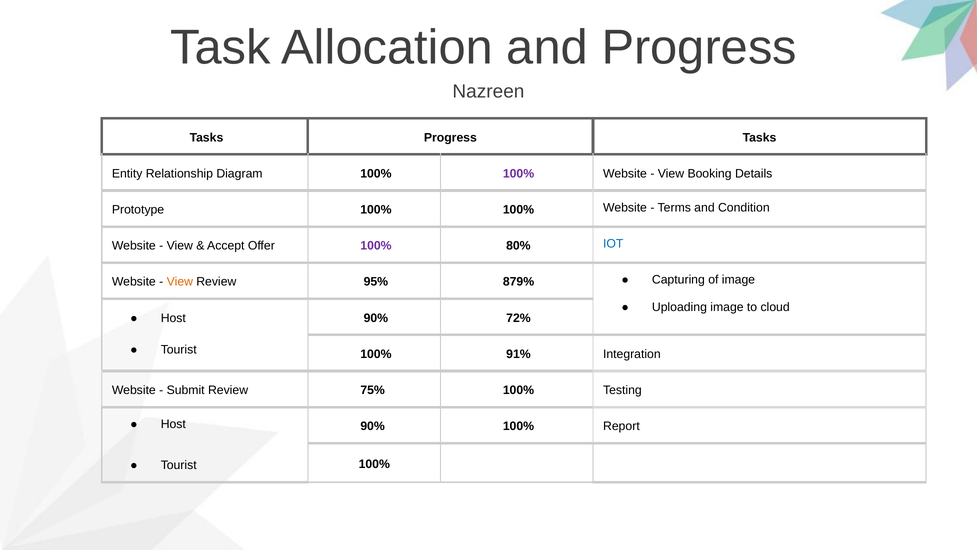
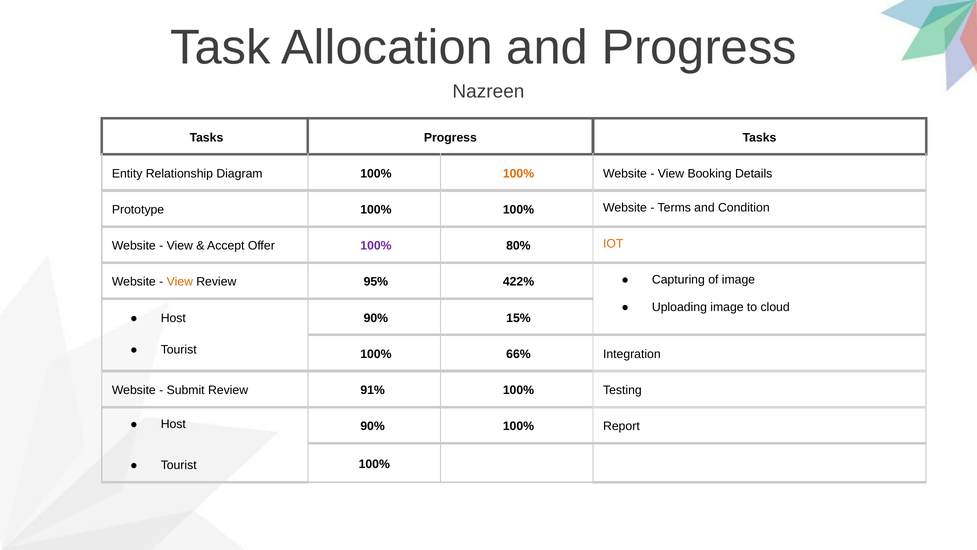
100% colour: purple -> orange (519, 173)
IOT colour: blue -> orange (613, 244)
879%: 879% -> 422% (519, 282)
72%: 72% -> 15% (518, 318)
91%: 91% -> 66% (518, 354)
75%: 75% -> 91% (373, 390)
